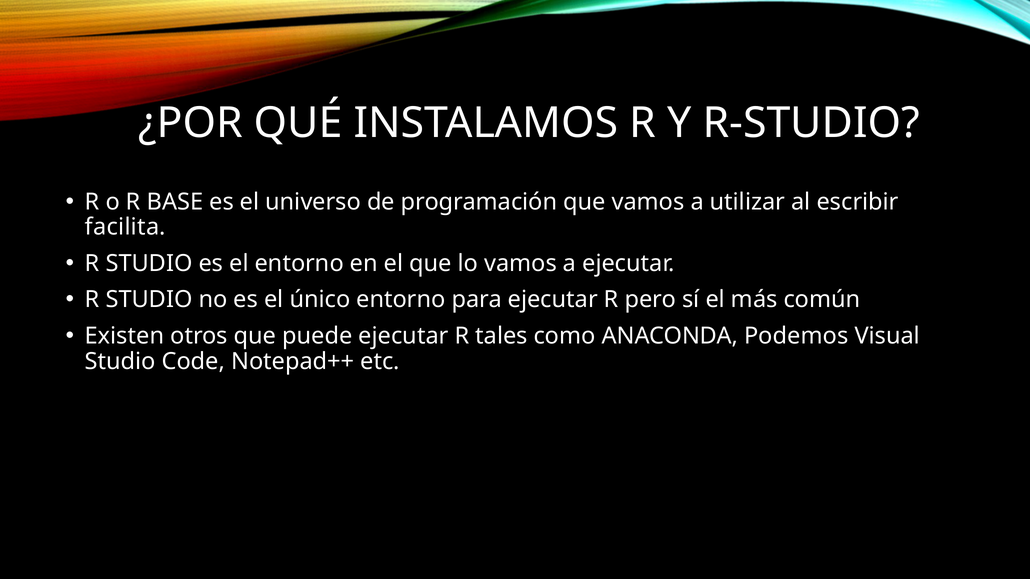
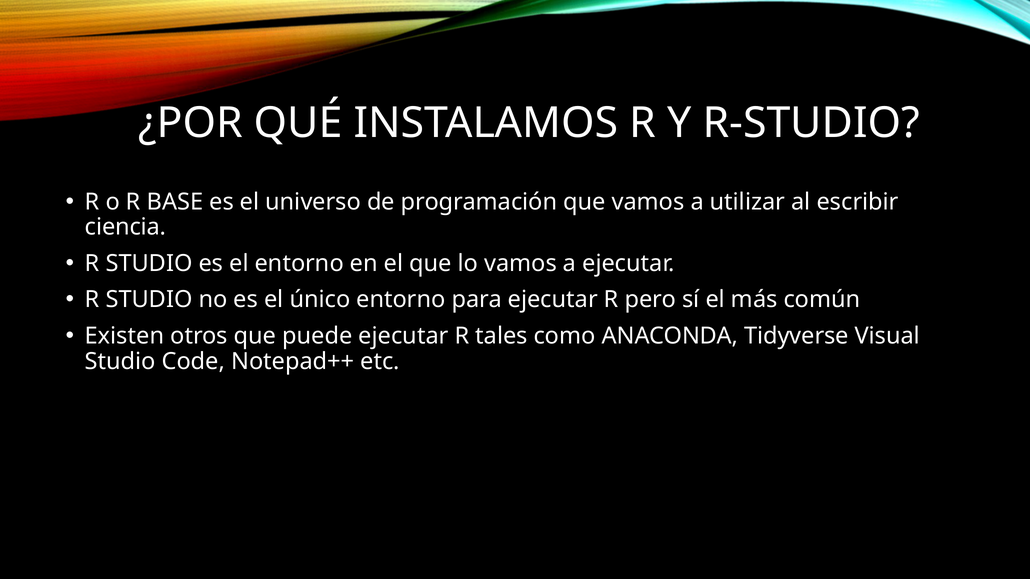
facilita: facilita -> ciencia (126, 227)
Podemos: Podemos -> Tidyverse (796, 336)
